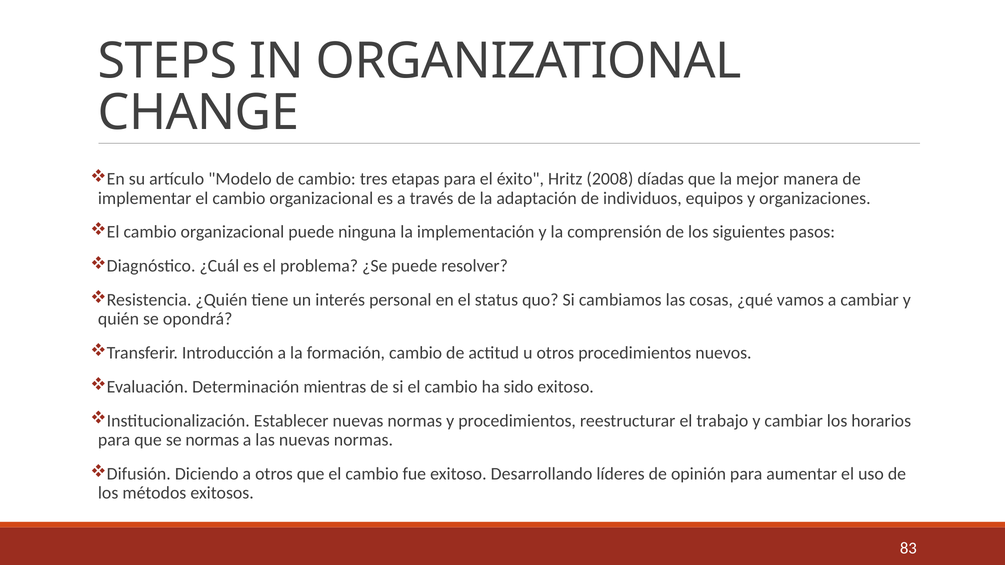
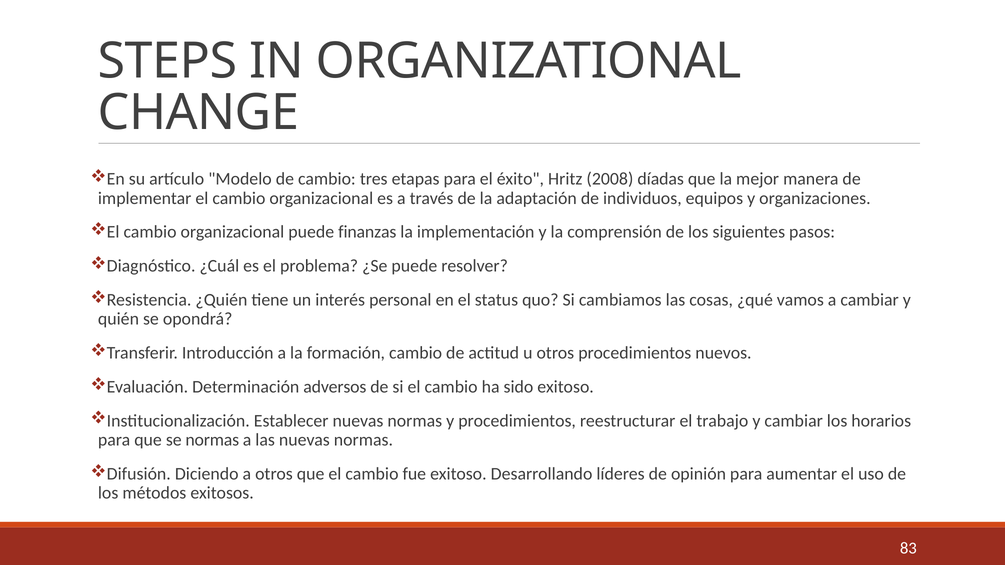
ninguna: ninguna -> finanzas (367, 232)
mientras: mientras -> adversos (335, 387)
